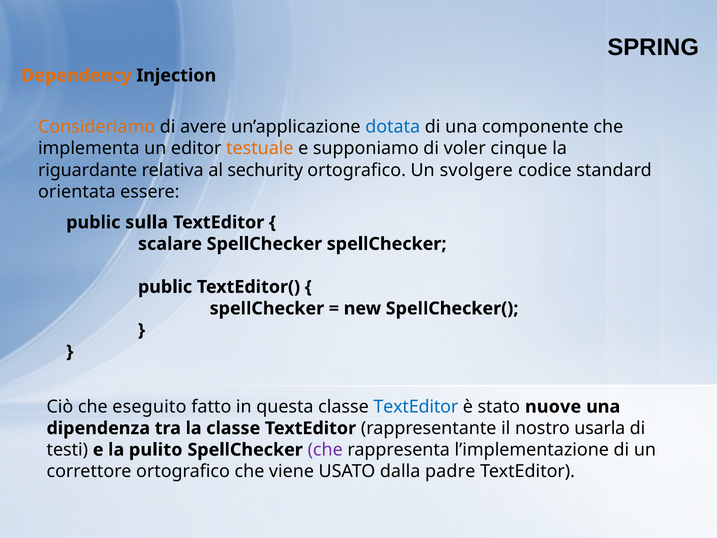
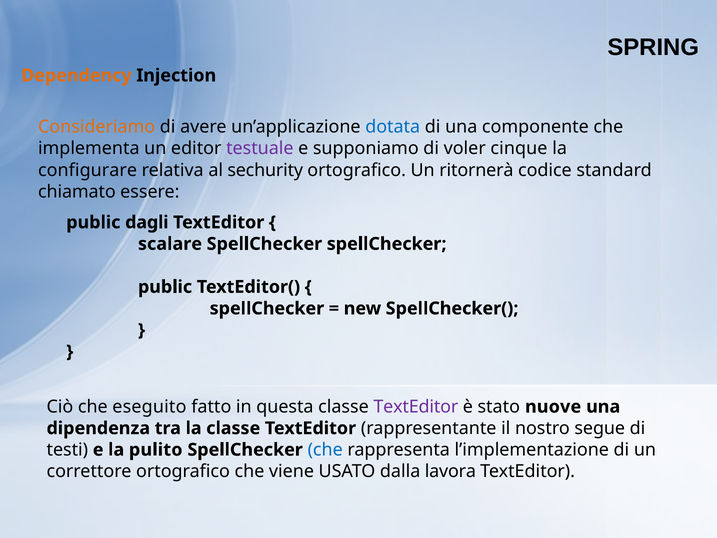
testuale colour: orange -> purple (260, 148)
riguardante: riguardante -> configurare (88, 170)
svolgere: svolgere -> ritornerà (476, 170)
orientata: orientata -> chiamato (77, 192)
sulla: sulla -> dagli (147, 222)
TextEditor colour: blue -> purple (416, 407)
usarla: usarla -> segue (600, 428)
che colour: purple -> blue (325, 450)
padre: padre -> lavora (450, 471)
